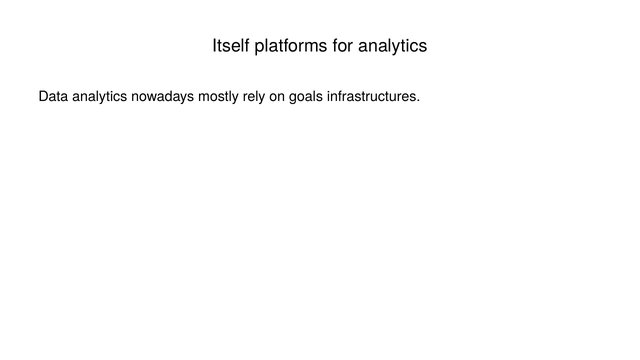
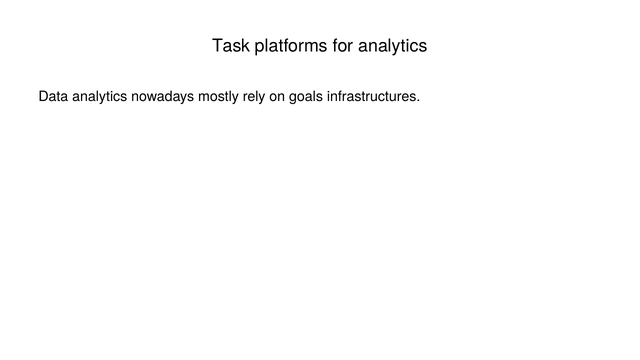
Itself: Itself -> Task (231, 46)
